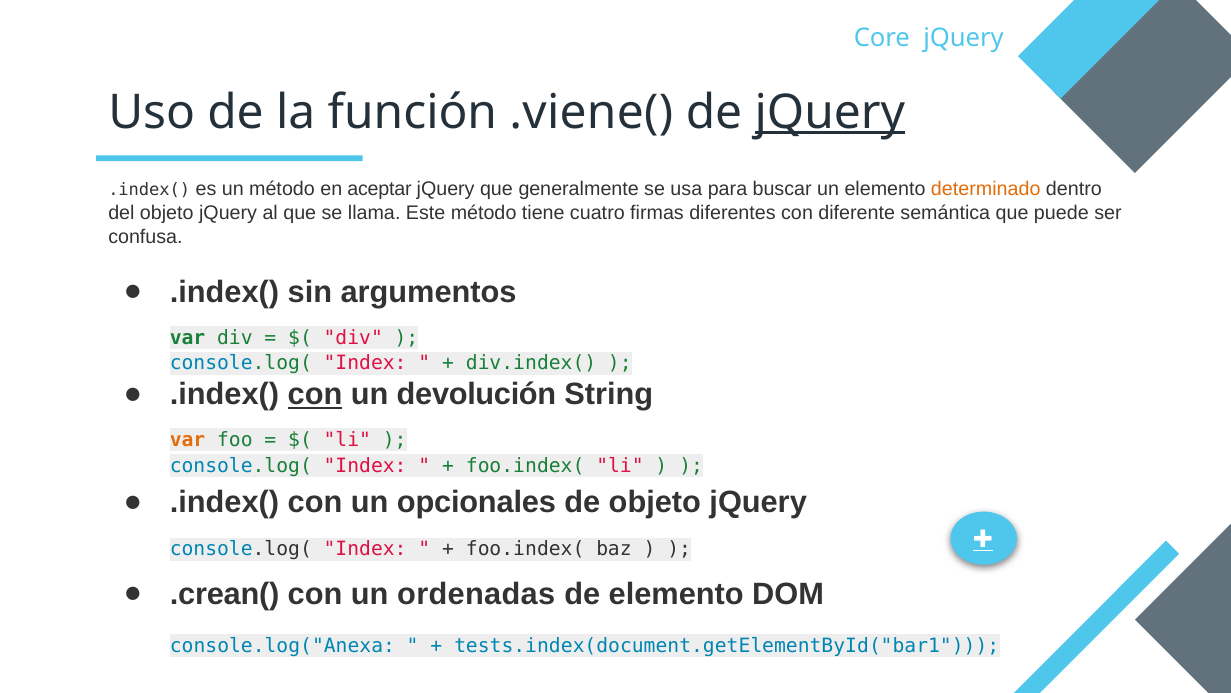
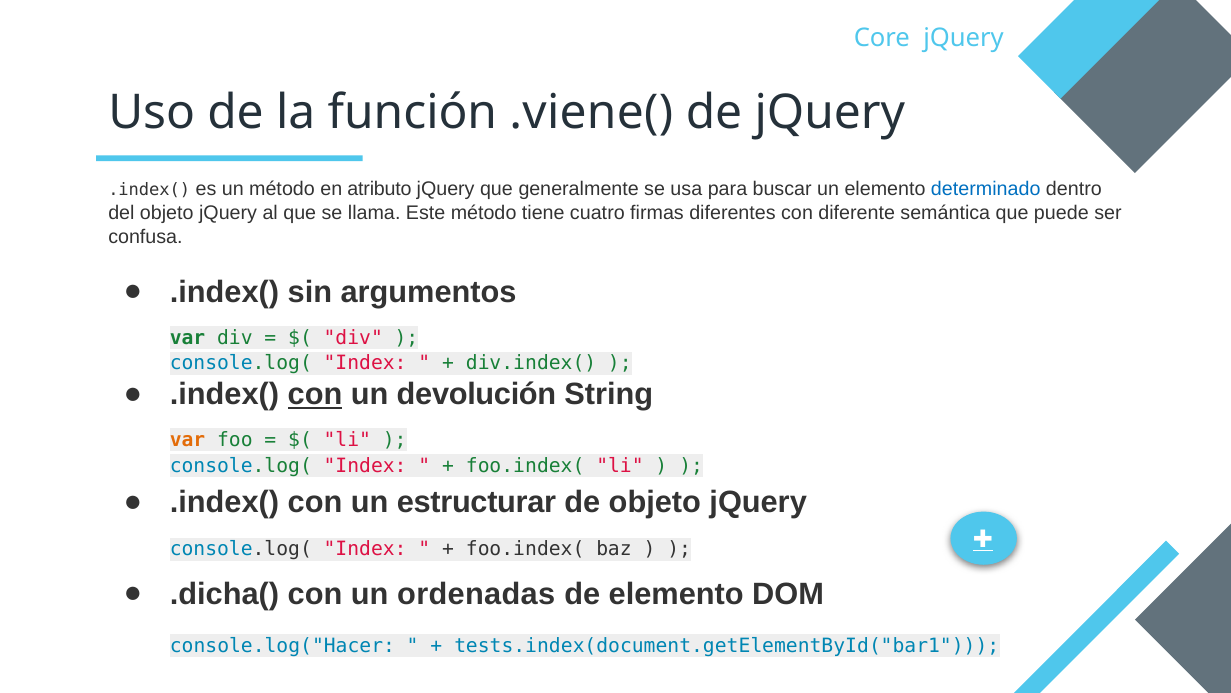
jQuery underline: present -> none (830, 112)
aceptar: aceptar -> atributo (380, 189)
determinado colour: orange -> blue (986, 189)
opcionales: opcionales -> estructurar (476, 502)
.crean(: .crean( -> .dicha( (225, 594)
console.log("Anexa: console.log("Anexa -> console.log("Hacer (282, 645)
